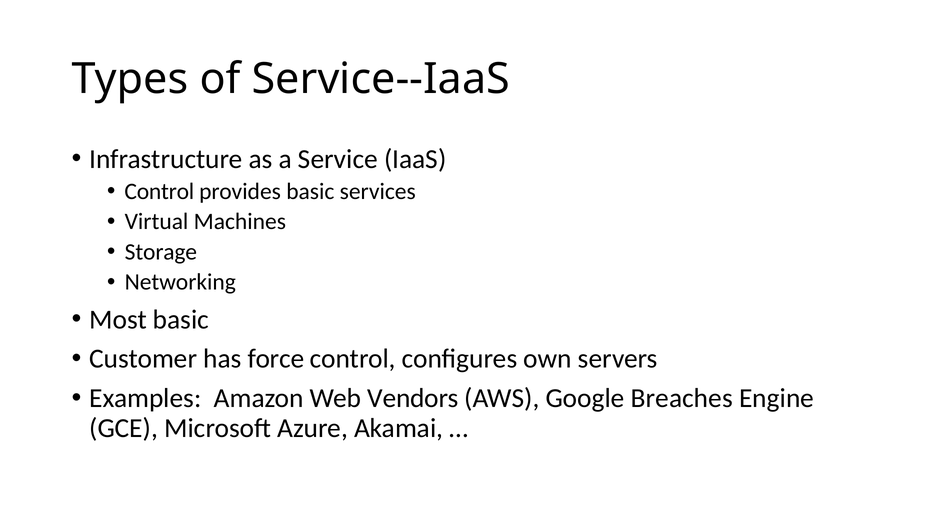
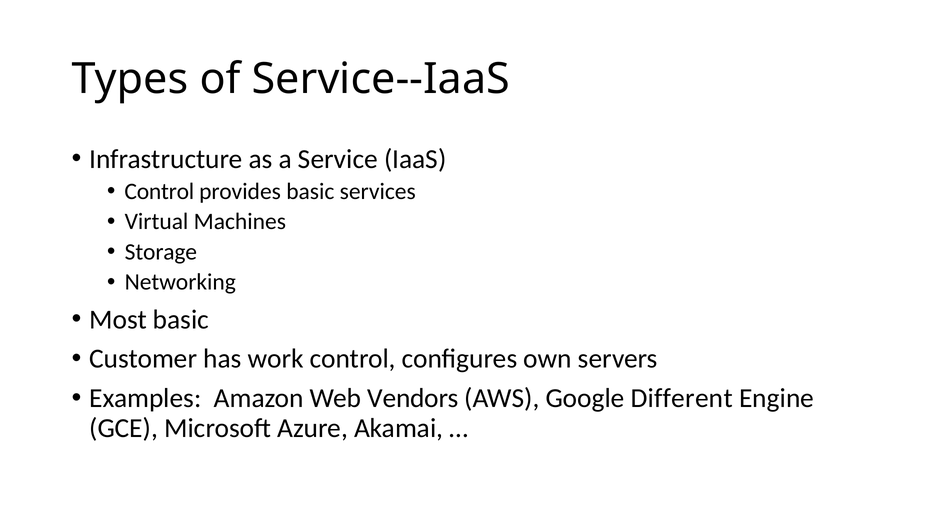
force: force -> work (276, 359)
Breaches: Breaches -> Different (682, 399)
